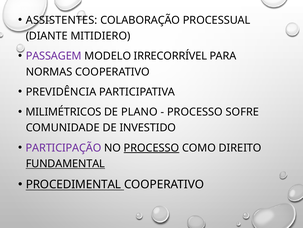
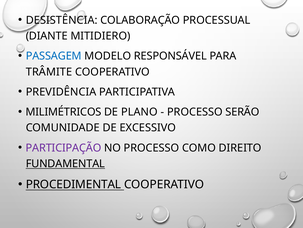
ASSISTENTES: ASSISTENTES -> DESISTÊNCIA (62, 20)
PASSAGEM colour: purple -> blue (54, 56)
IRRECORRÍVEL: IRRECORRÍVEL -> RESPONSÁVEL (170, 56)
NORMAS: NORMAS -> TRÂMITE (49, 72)
SOFRE: SOFRE -> SERÃO (242, 112)
INVESTIDO: INVESTIDO -> EXCESSIVO (148, 127)
PROCESSO underline: present -> none (151, 147)
